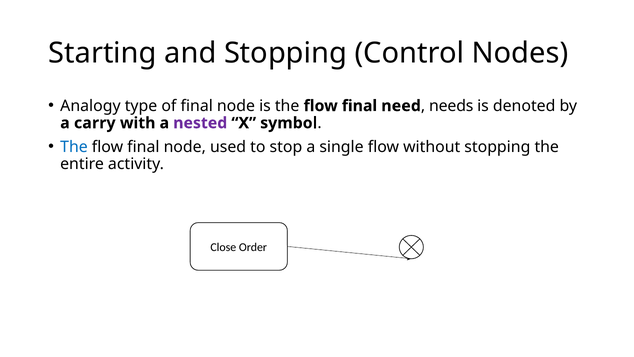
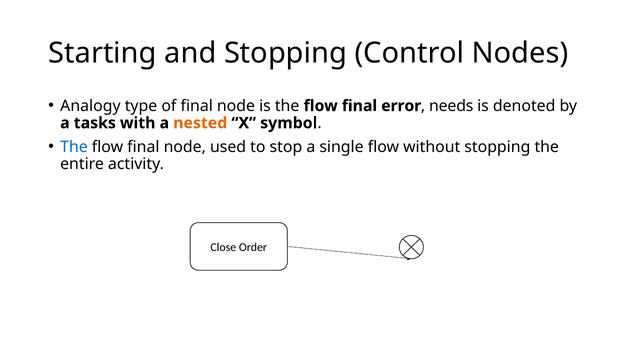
need: need -> error (401, 106)
carry: carry -> tasks (95, 123)
nested colour: purple -> orange (200, 123)
